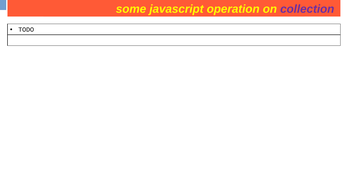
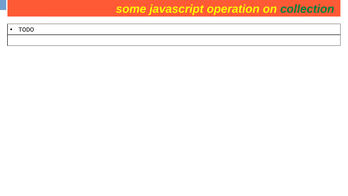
collection colour: purple -> green (307, 9)
